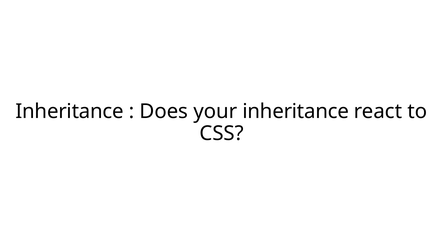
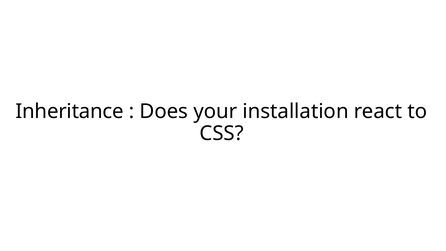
your inheritance: inheritance -> installation (296, 111)
